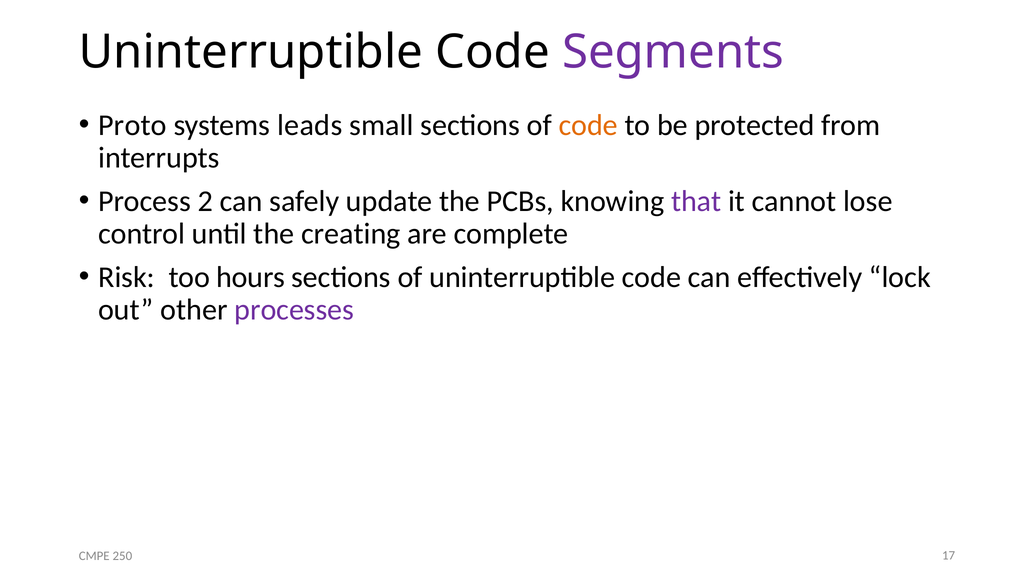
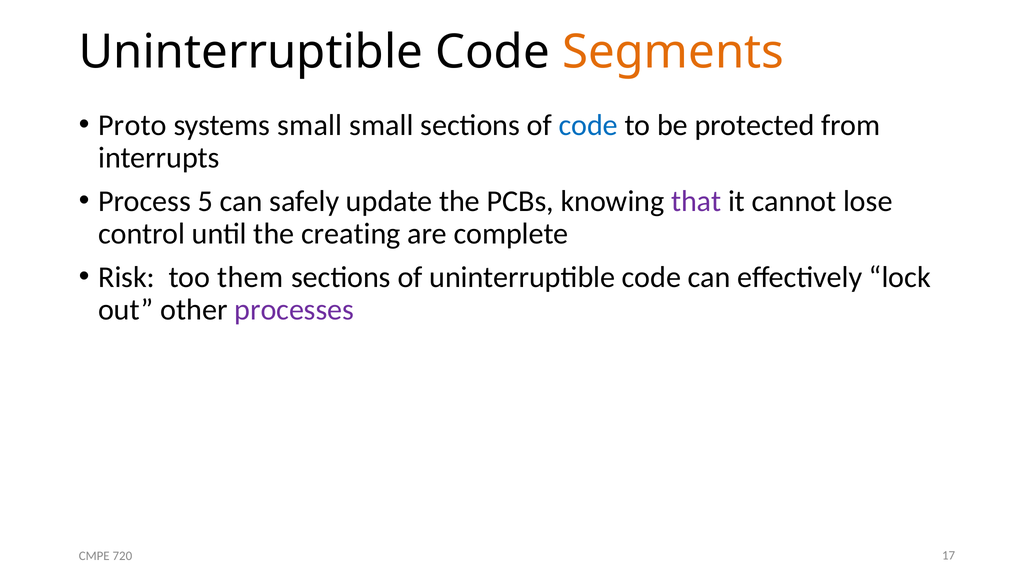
Segments colour: purple -> orange (673, 52)
systems leads: leads -> small (310, 125)
code colour: orange -> blue (588, 125)
2: 2 -> 5 (205, 201)
hours: hours -> them (250, 277)
250: 250 -> 720 (122, 555)
